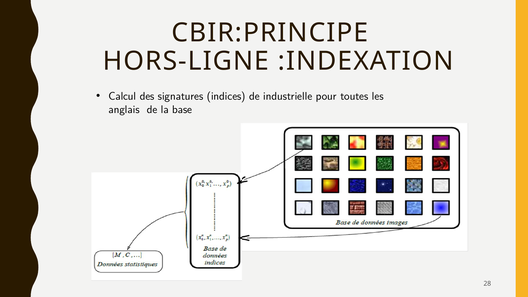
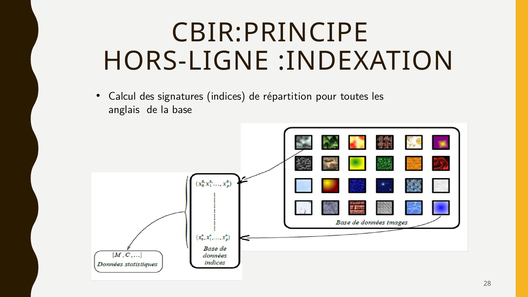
industrielle: industrielle -> répartition (288, 96)
